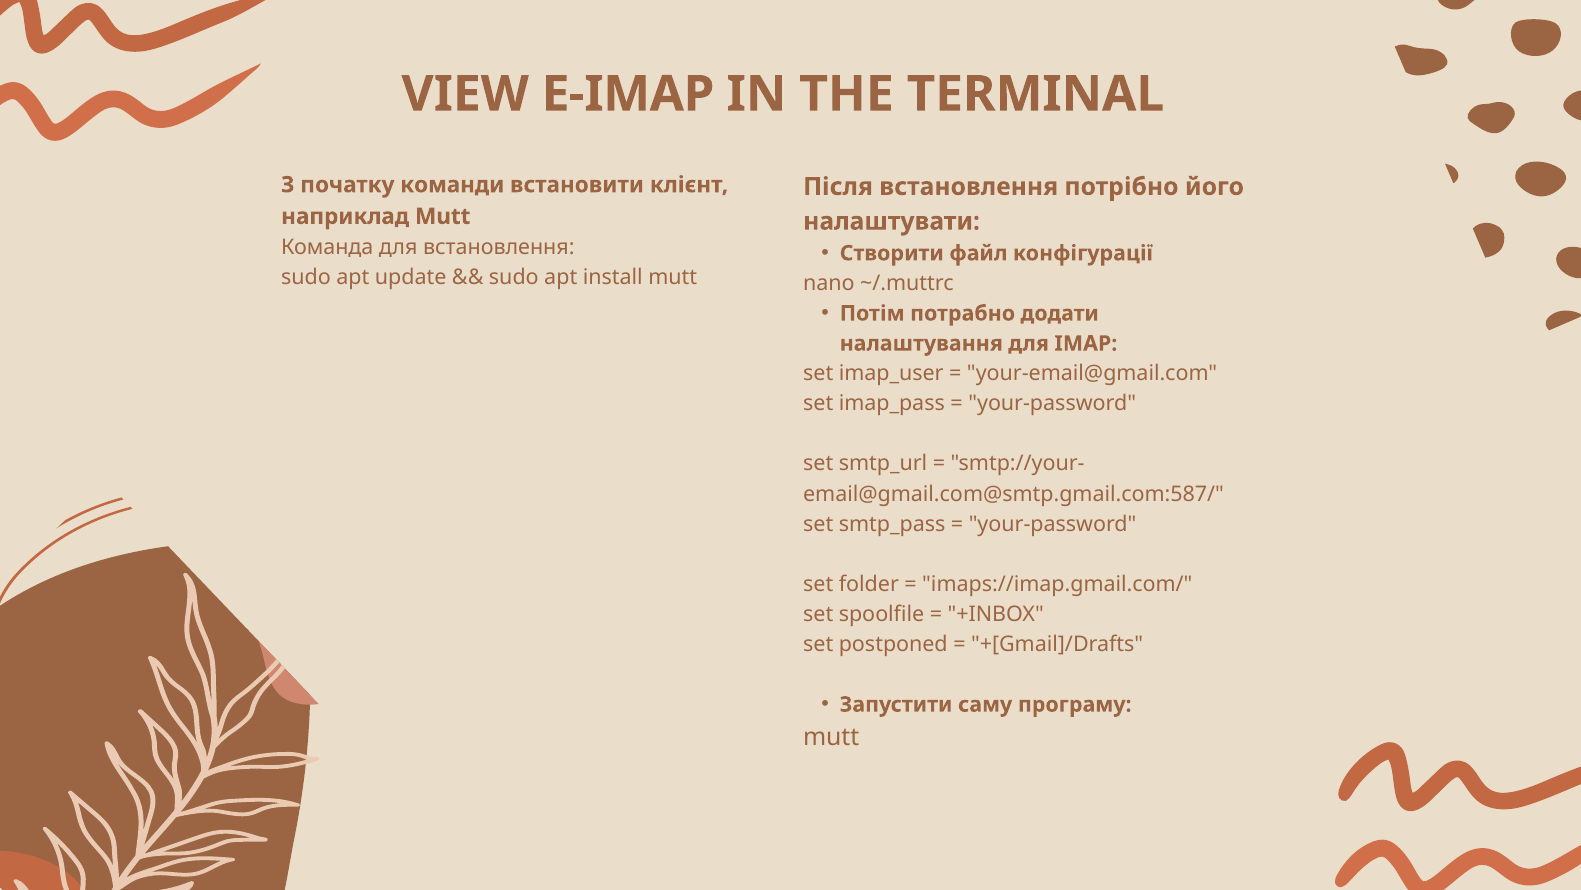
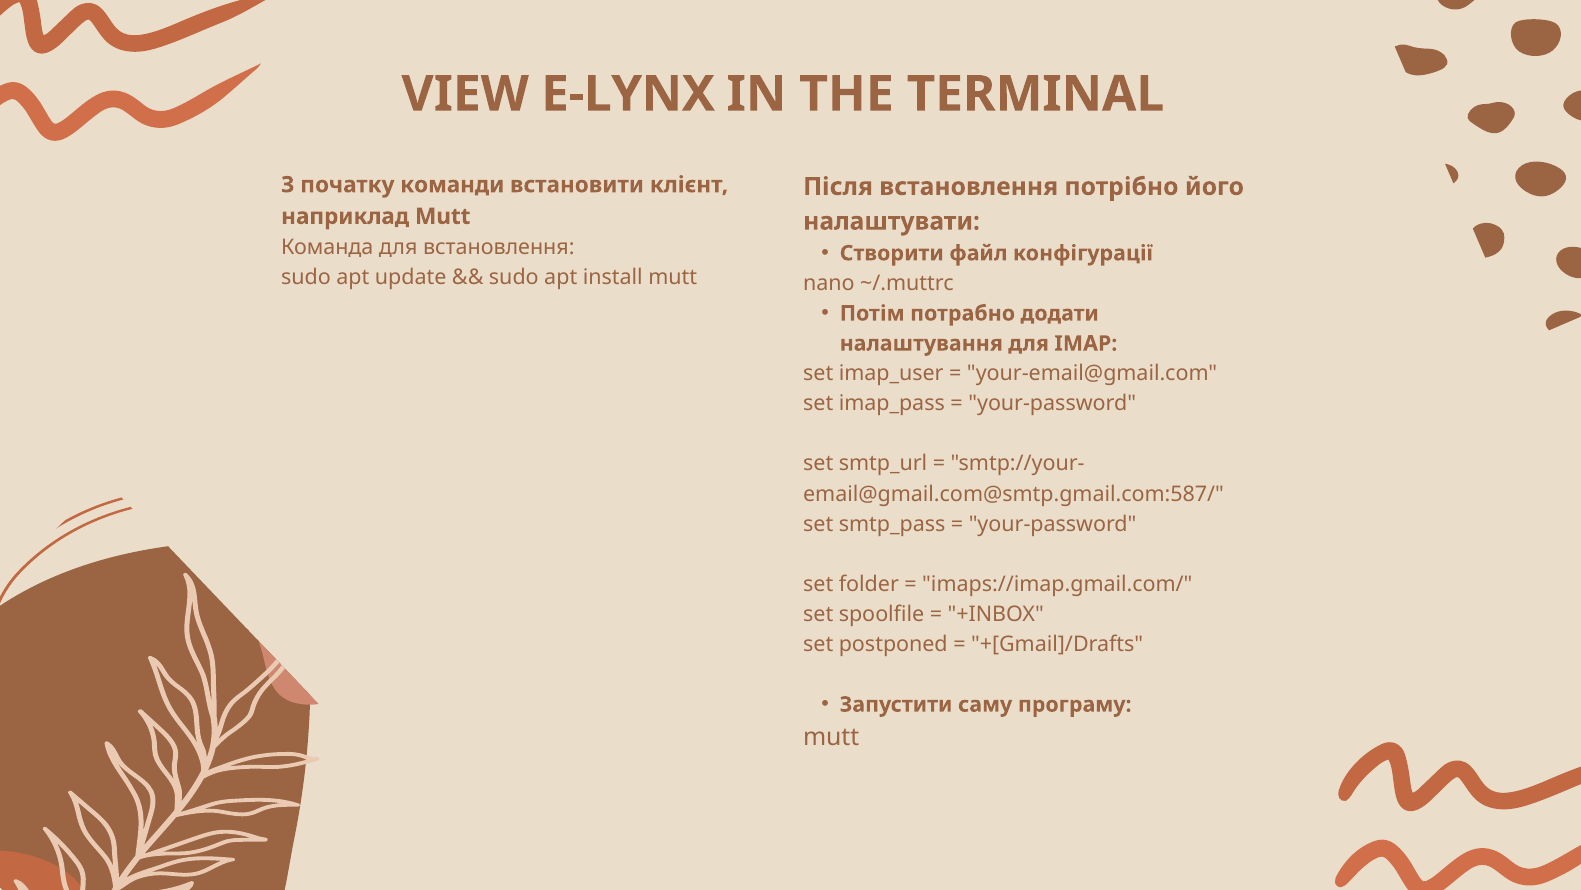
E-IMAP: E-IMAP -> E-LYNX (628, 94)
